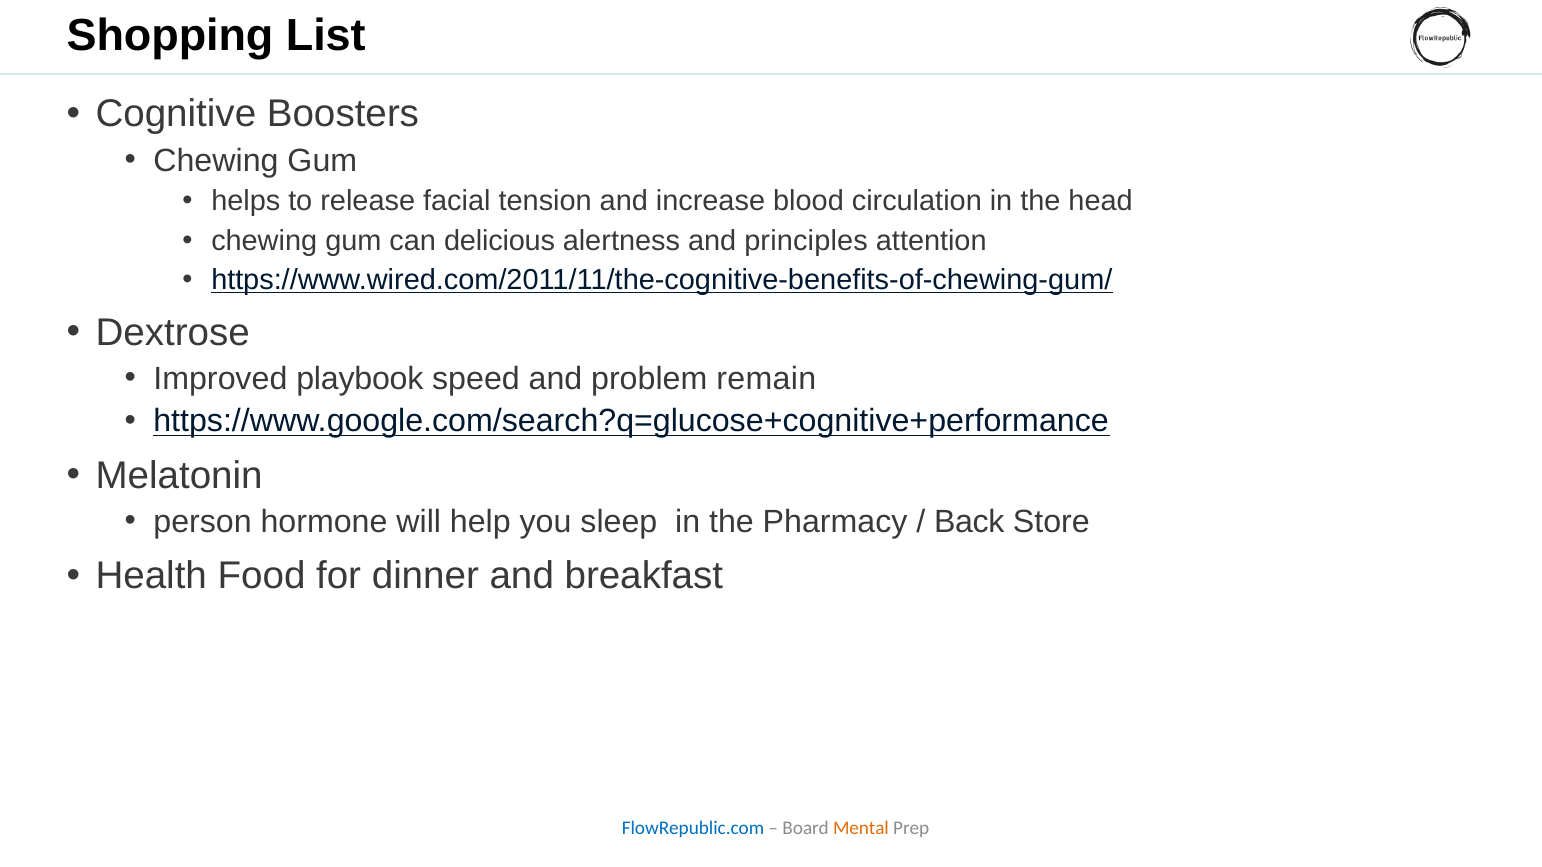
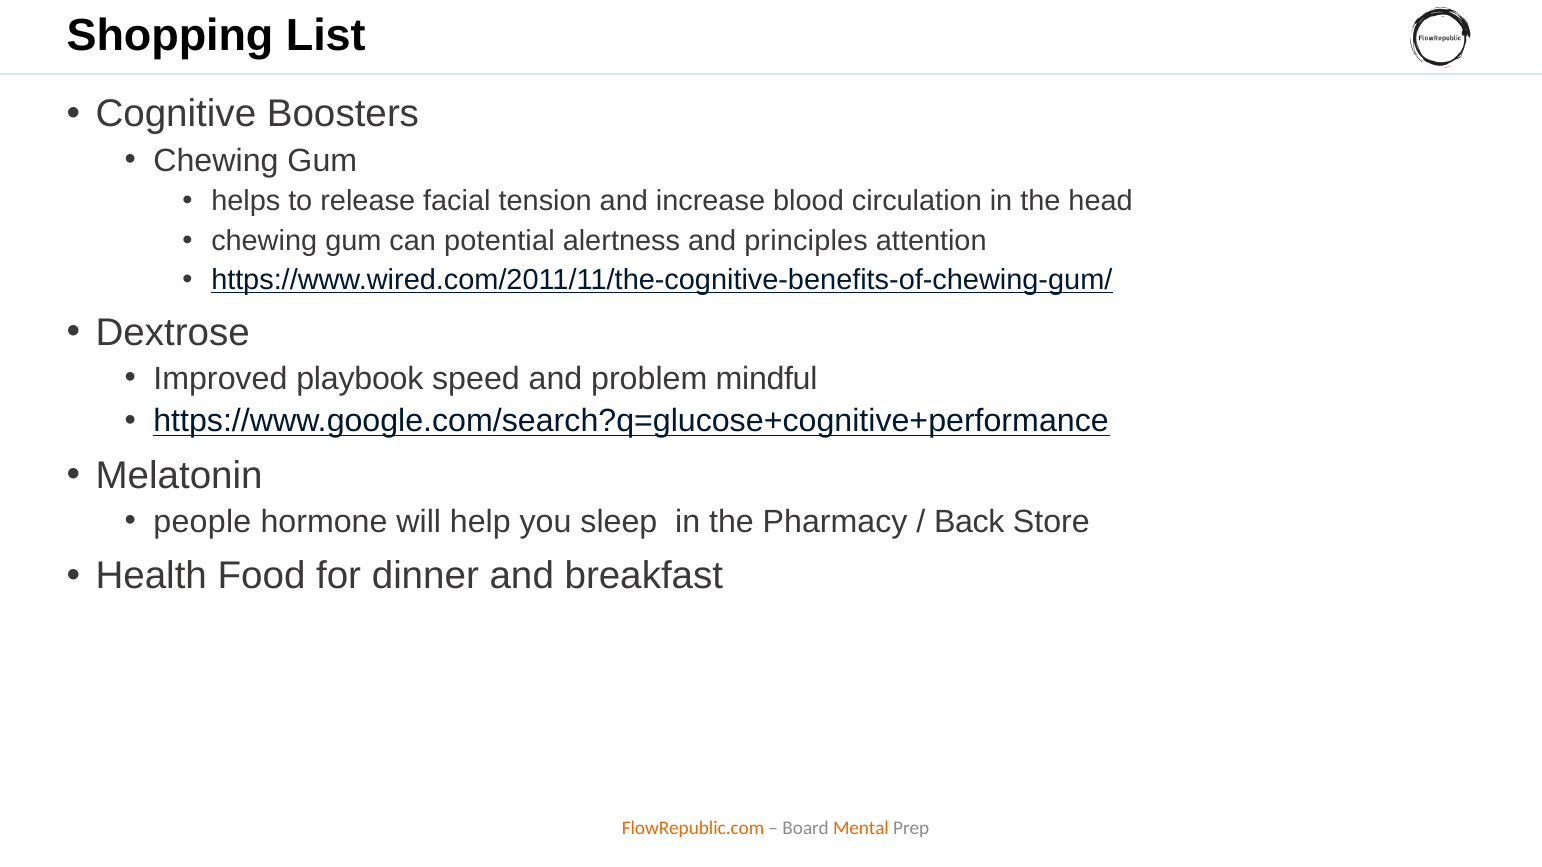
delicious: delicious -> potential (499, 241)
remain: remain -> mindful (767, 379)
person: person -> people (202, 522)
FlowRepublic.com colour: blue -> orange (693, 828)
